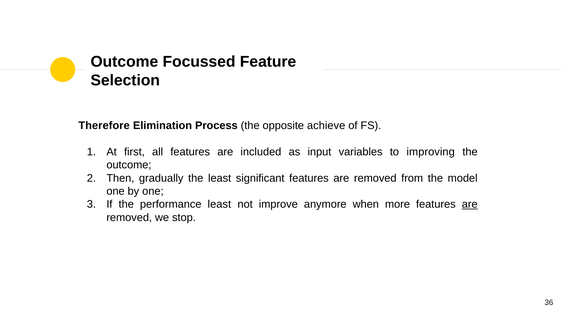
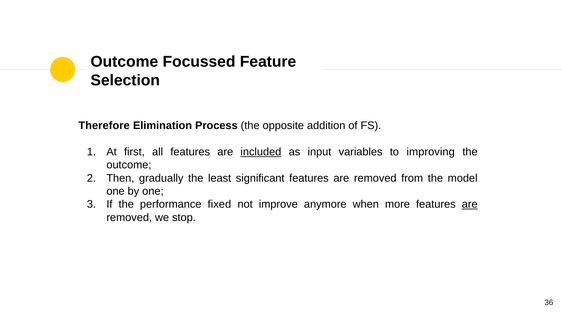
achieve: achieve -> addition (326, 126)
included underline: none -> present (261, 152)
performance least: least -> fixed (219, 204)
